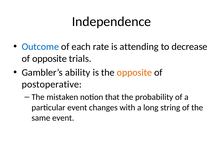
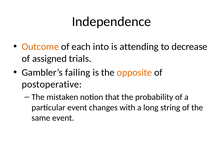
Outcome colour: blue -> orange (40, 47)
rate: rate -> into (101, 47)
of opposite: opposite -> assigned (49, 59)
ability: ability -> failing (78, 73)
